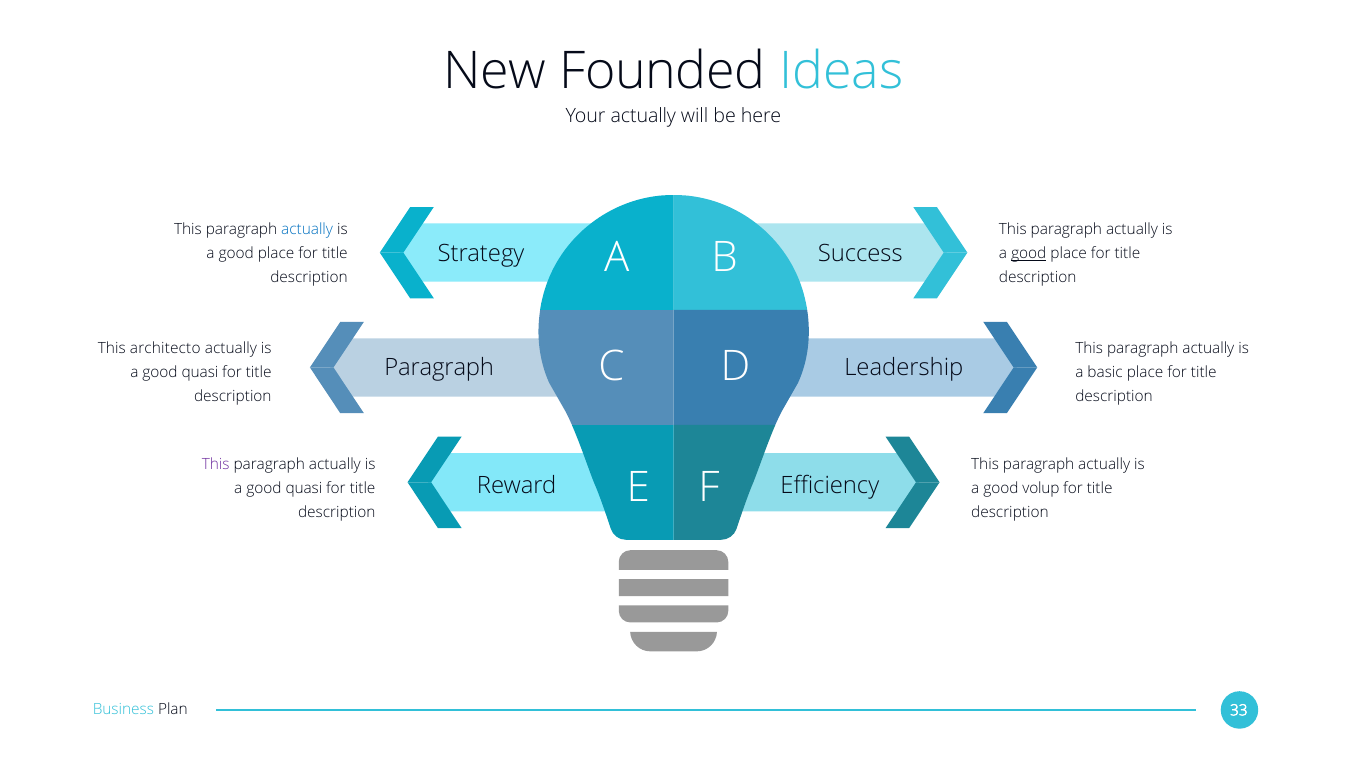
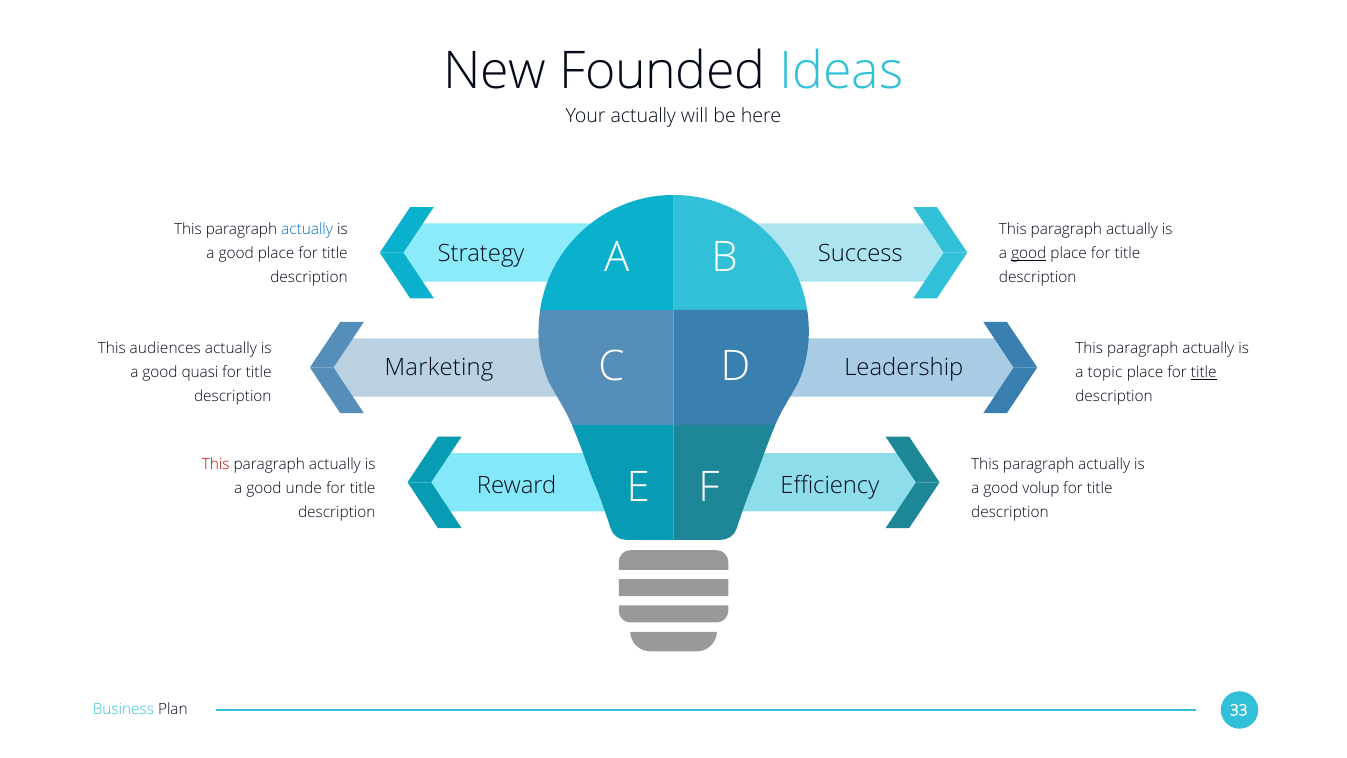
architecto: architecto -> audiences (165, 348)
Paragraph: Paragraph -> Marketing (439, 367)
basic: basic -> topic (1105, 373)
title underline: none -> present (1204, 373)
This colour: purple -> red (216, 464)
quasi: quasi -> unde (304, 488)
